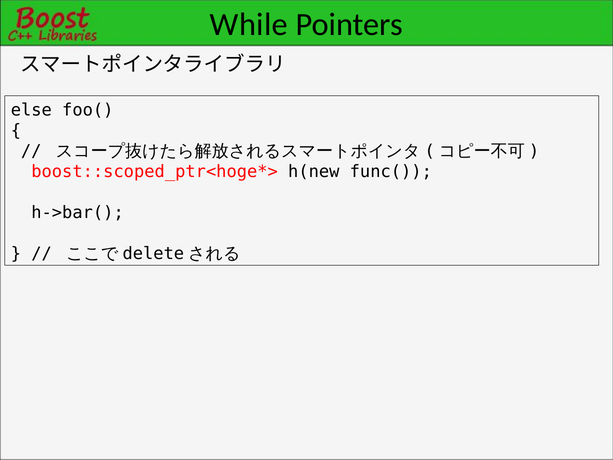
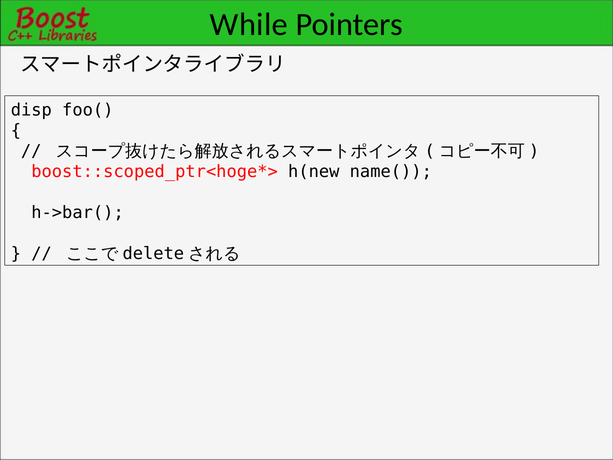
else: else -> disp (31, 110)
func(: func( -> name( (391, 172)
